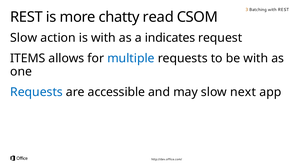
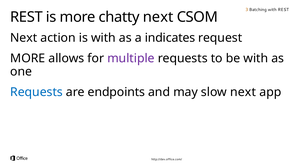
chatty read: read -> next (158, 17)
Slow: Slow -> Next (24, 38)
ITEMS: ITEMS -> MORE (28, 59)
multiple colour: blue -> purple (131, 59)
accessible: accessible -> endpoints (116, 92)
